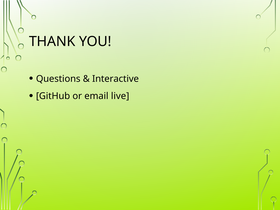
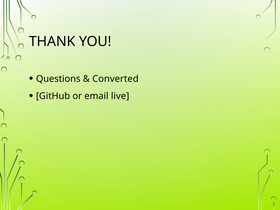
Interactive: Interactive -> Converted (115, 79)
